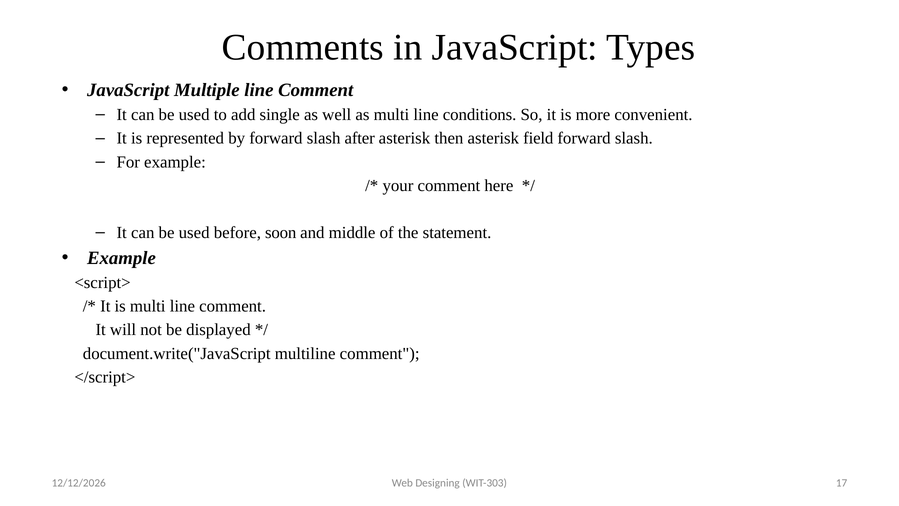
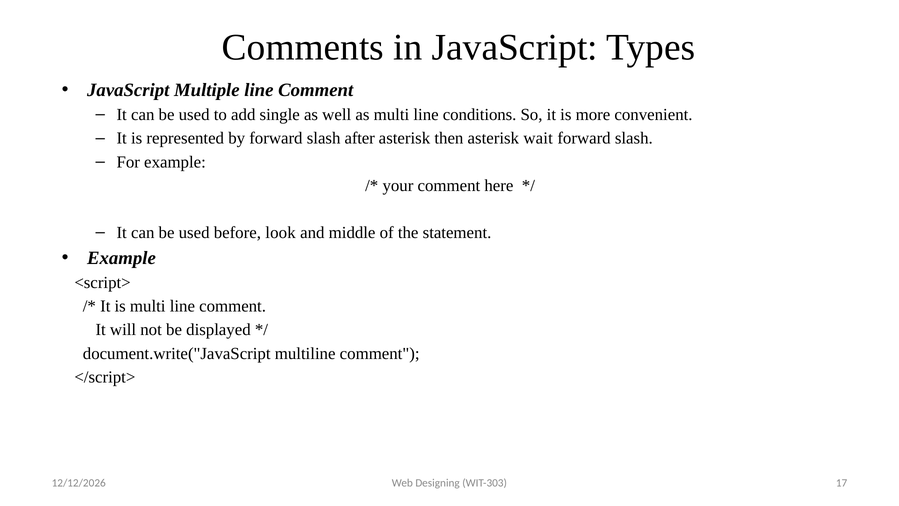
field: field -> wait (538, 138)
soon: soon -> look (281, 233)
